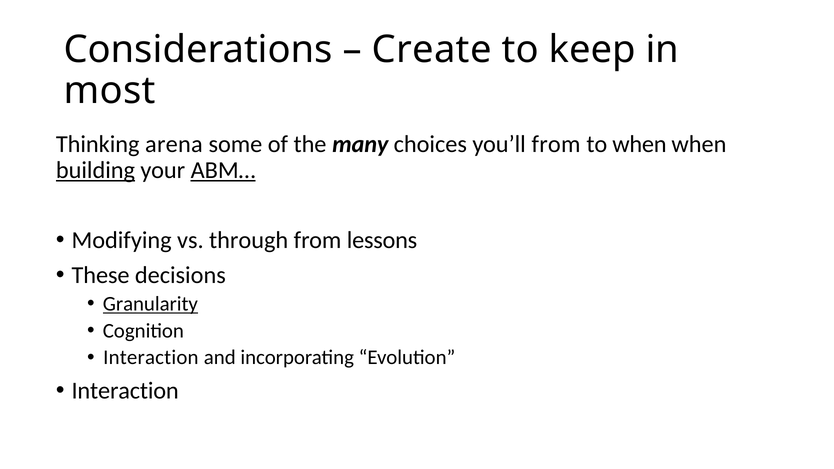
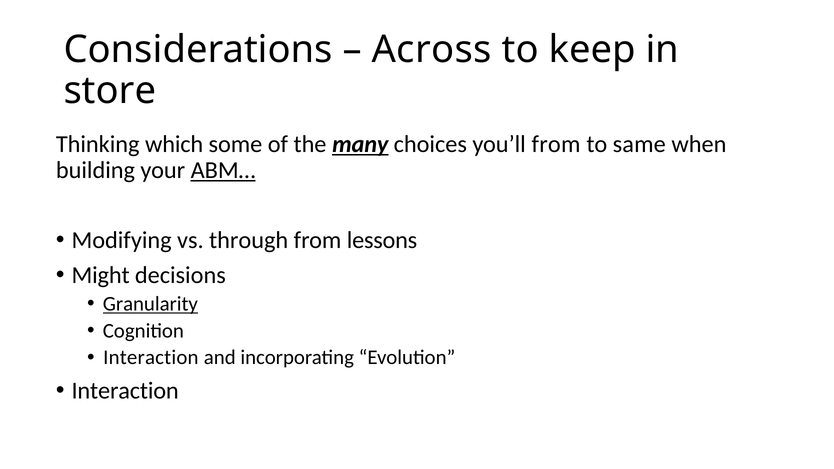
Create: Create -> Across (432, 49)
most: most -> store (110, 91)
arena: arena -> which (174, 144)
many underline: none -> present (360, 144)
to when: when -> same (639, 144)
building underline: present -> none (95, 171)
These: These -> Might (101, 275)
